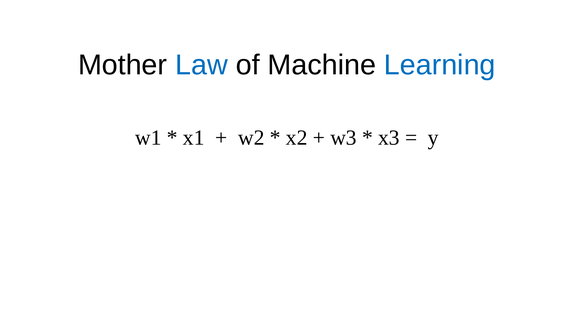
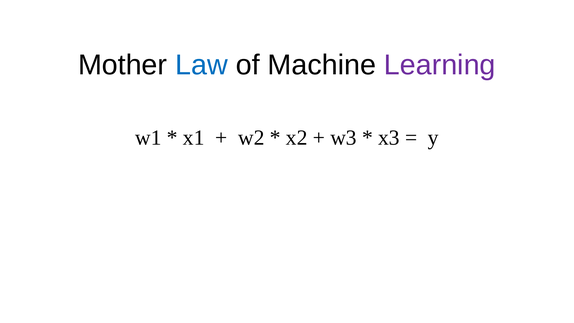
Learning colour: blue -> purple (440, 65)
